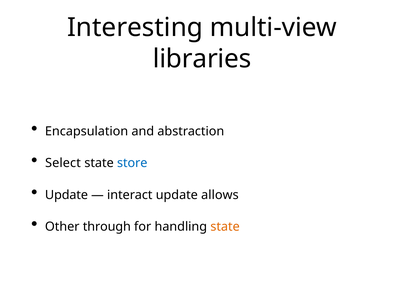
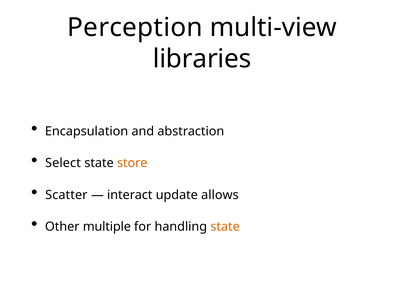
Interesting: Interesting -> Perception (135, 28)
store colour: blue -> orange (132, 163)
Update: Update -> Scatter (66, 195)
through: through -> multiple (107, 227)
